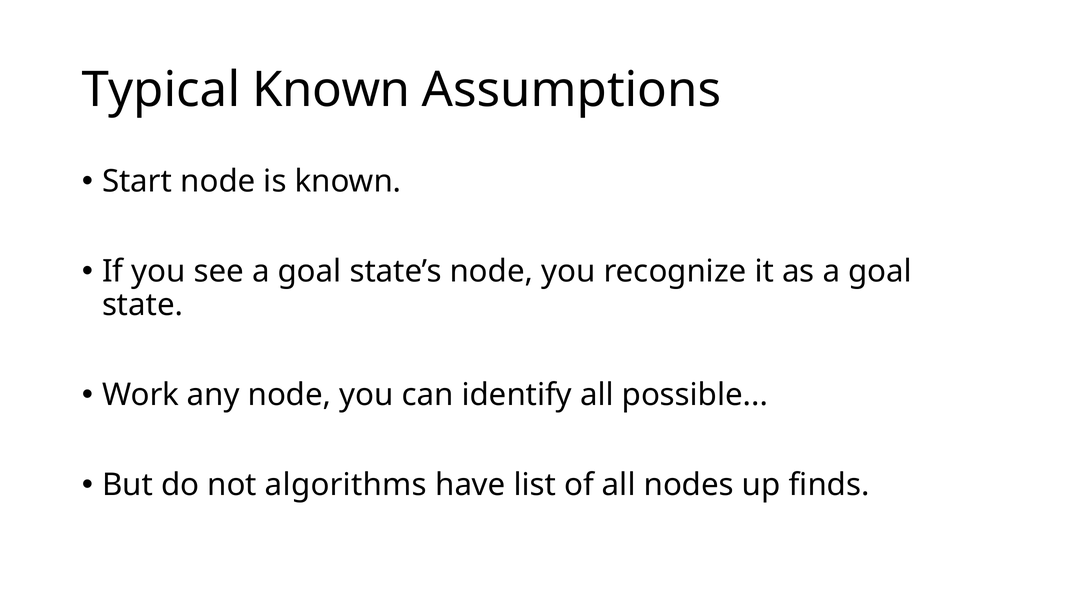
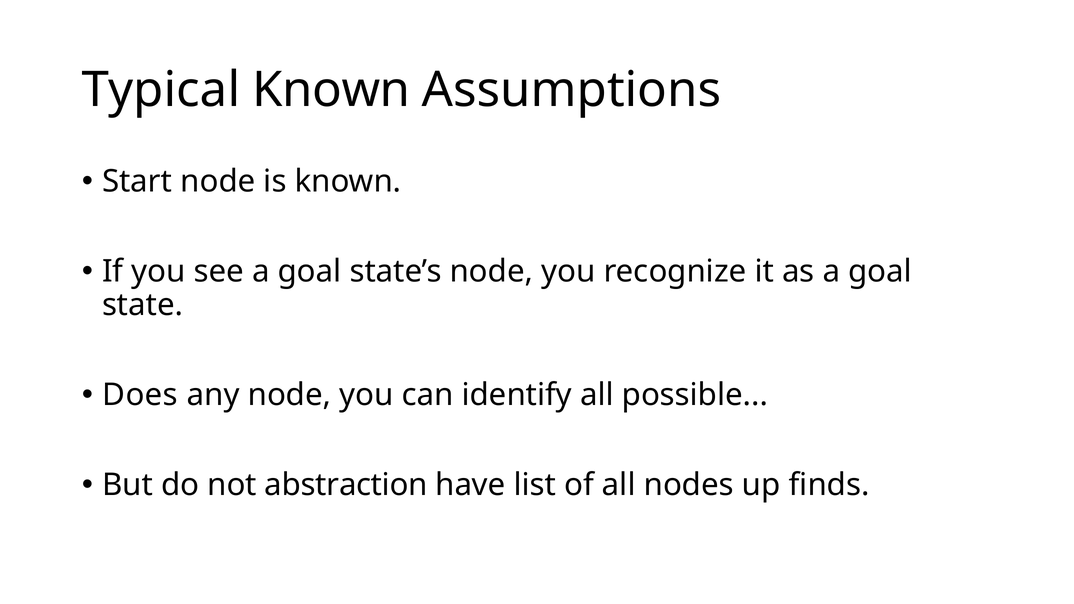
Work: Work -> Does (140, 395)
algorithms: algorithms -> abstraction (346, 485)
